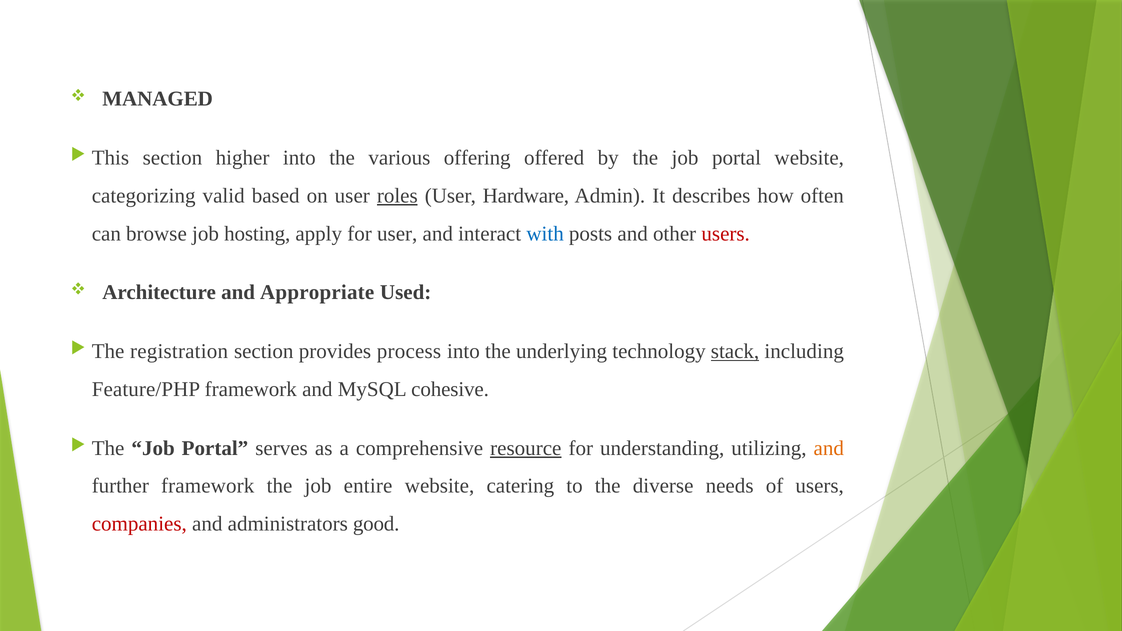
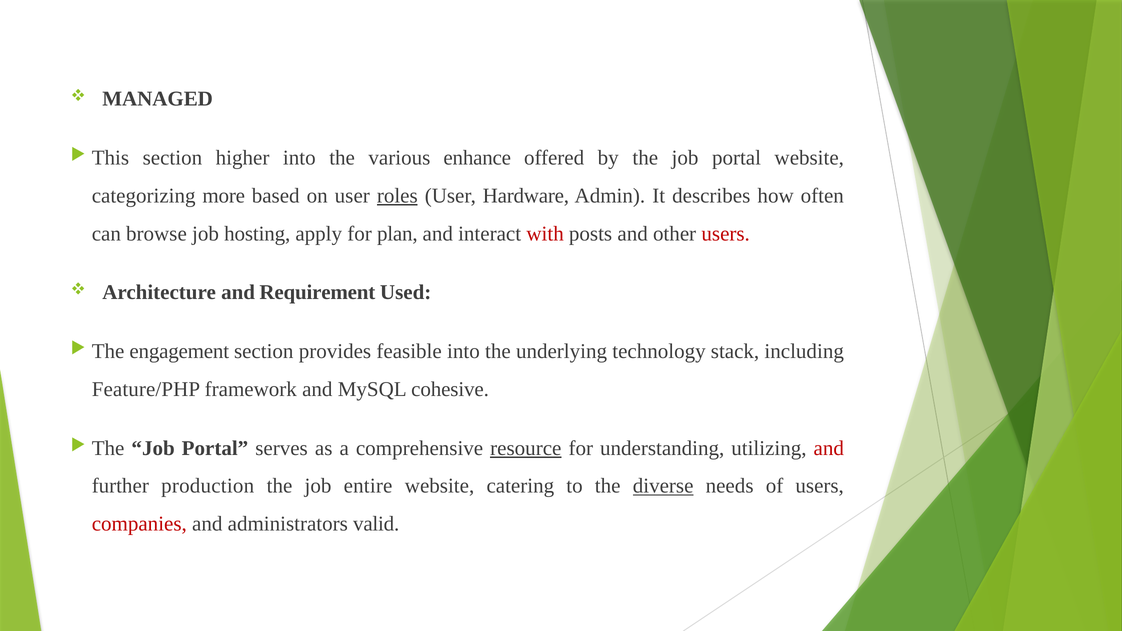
offering: offering -> enhance (477, 158)
valid: valid -> more (224, 196)
for user: user -> plan (397, 234)
with colour: blue -> red (545, 234)
Appropriate: Appropriate -> Requirement (317, 293)
registration: registration -> engagement (179, 351)
process: process -> feasible (409, 351)
stack underline: present -> none (735, 351)
and colour: orange -> red (829, 448)
further framework: framework -> production (208, 486)
diverse underline: none -> present (663, 486)
good: good -> valid (376, 524)
